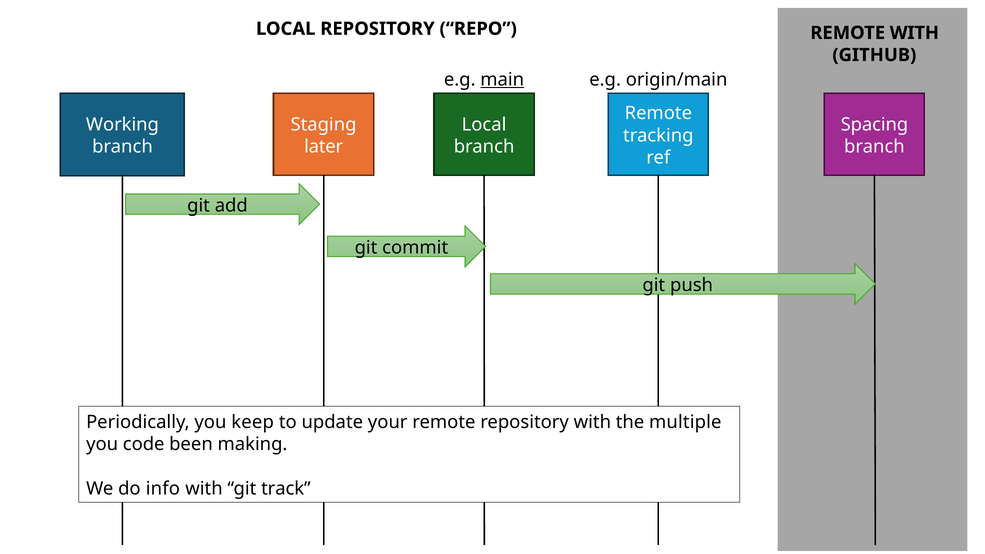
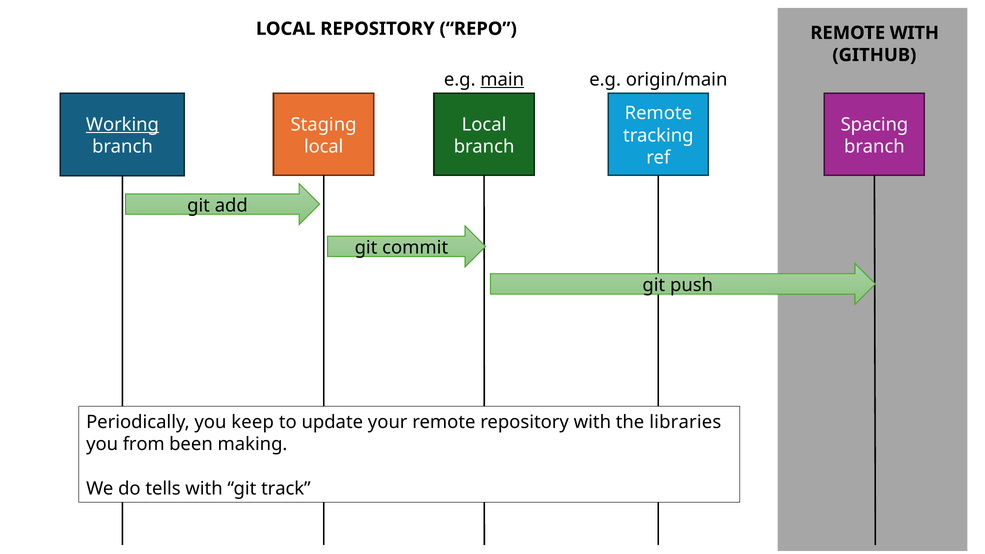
Working underline: none -> present (122, 125)
later: later -> local (324, 147)
multiple: multiple -> libraries (685, 422)
code: code -> from (144, 444)
info: info -> tells (163, 489)
